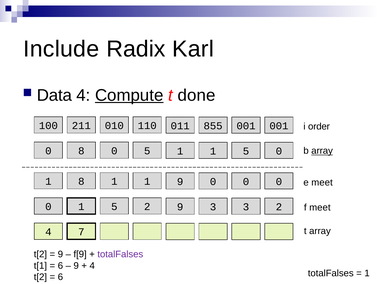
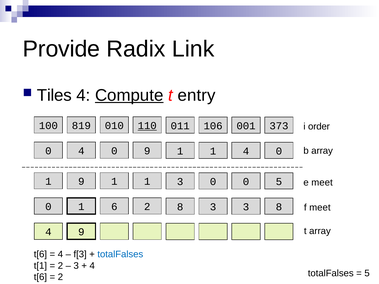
Include: Include -> Provide (61, 49)
Karl: Karl -> Link (193, 49)
Data: Data -> Tiles (54, 95)
done: done -> entry (197, 95)
211: 211 -> 819 (81, 126)
110 underline: none -> present (147, 126)
855: 855 -> 106 (213, 126)
001 001: 001 -> 373 (279, 126)
array underline: present -> none (322, 151)
0 8: 8 -> 4 (81, 151)
0 5: 5 -> 9 (147, 151)
1 1 5: 5 -> 4 (246, 151)
1 8: 8 -> 9 (81, 182)
1 9: 9 -> 3 (180, 182)
0 0 0: 0 -> 5 (279, 182)
0 1 5: 5 -> 6 (114, 207)
2 9: 9 -> 8 (180, 207)
3 2: 2 -> 8 (279, 207)
4 7: 7 -> 9 (81, 232)
t[2: t[2 -> t[6 (40, 255)
9: 9 -> 4 (60, 255)
f[9: f[9 -> f[3 (80, 255)
totalFalses colour: purple -> blue (120, 255)
6: 6 -> 2 (60, 266)
9: 9 -> 3 (76, 266)
t[2: t[2 -> t[6 (40, 277)
6: 6 -> 2 (60, 277)
1: 1 -> 5 (367, 274)
